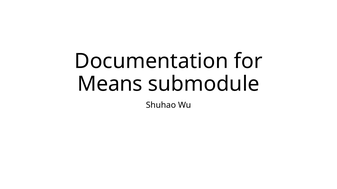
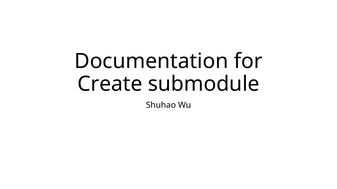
Means: Means -> Create (110, 84)
